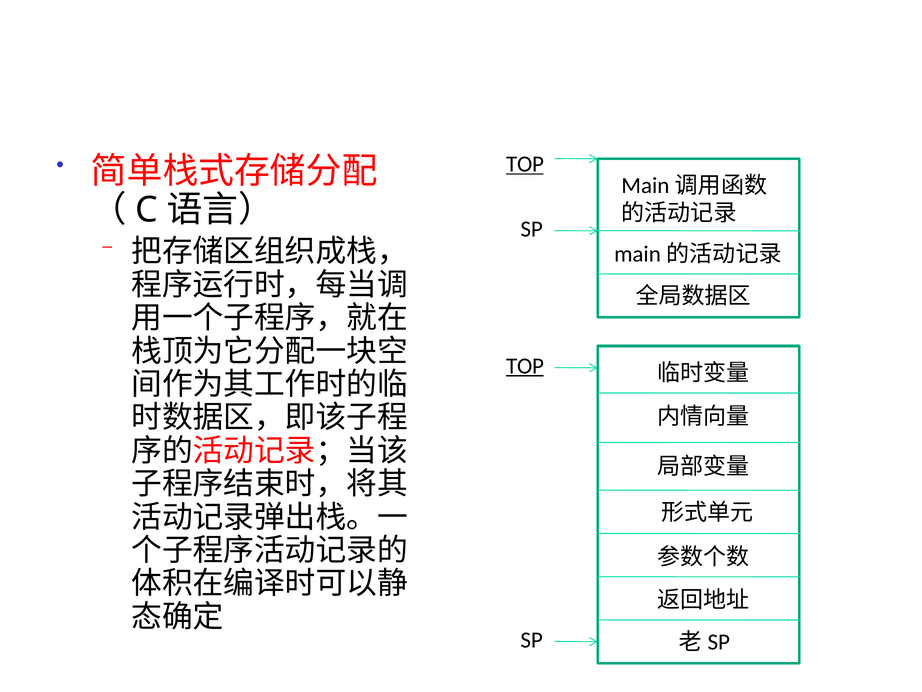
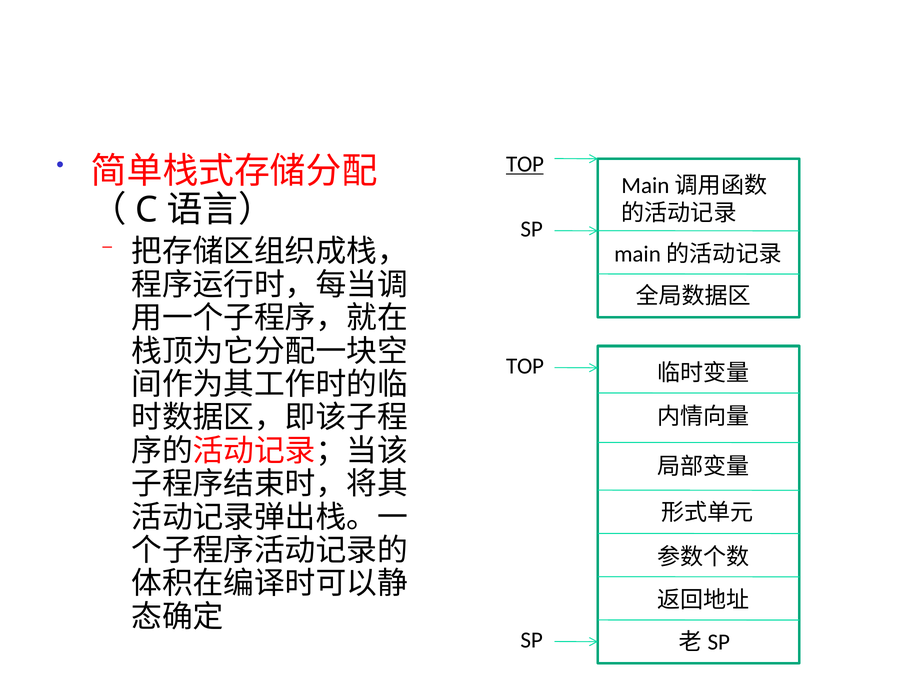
TOP underline: present -> none (525, 366)
